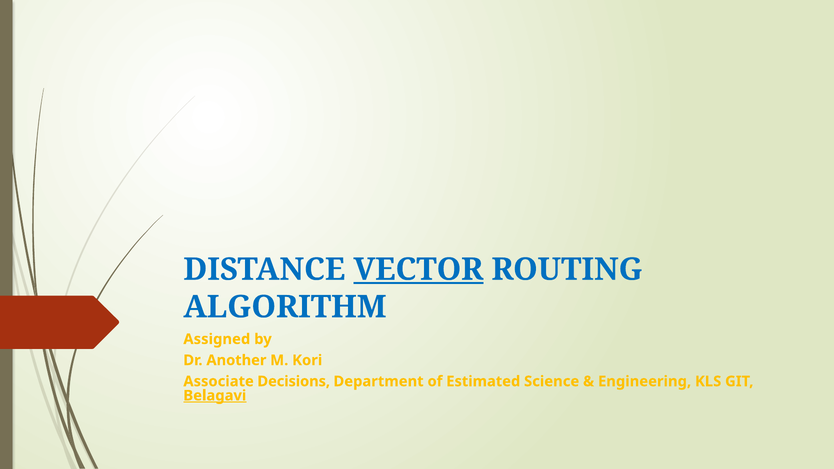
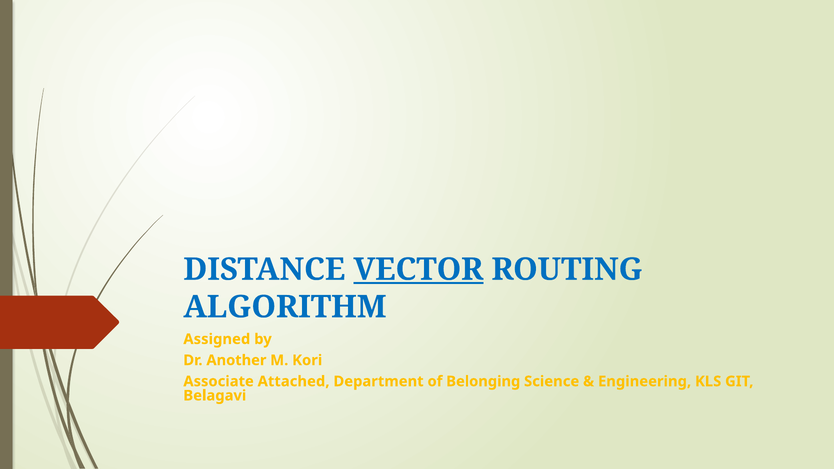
Decisions: Decisions -> Attached (294, 381)
Estimated: Estimated -> Belonging (483, 381)
Belagavi underline: present -> none (215, 396)
